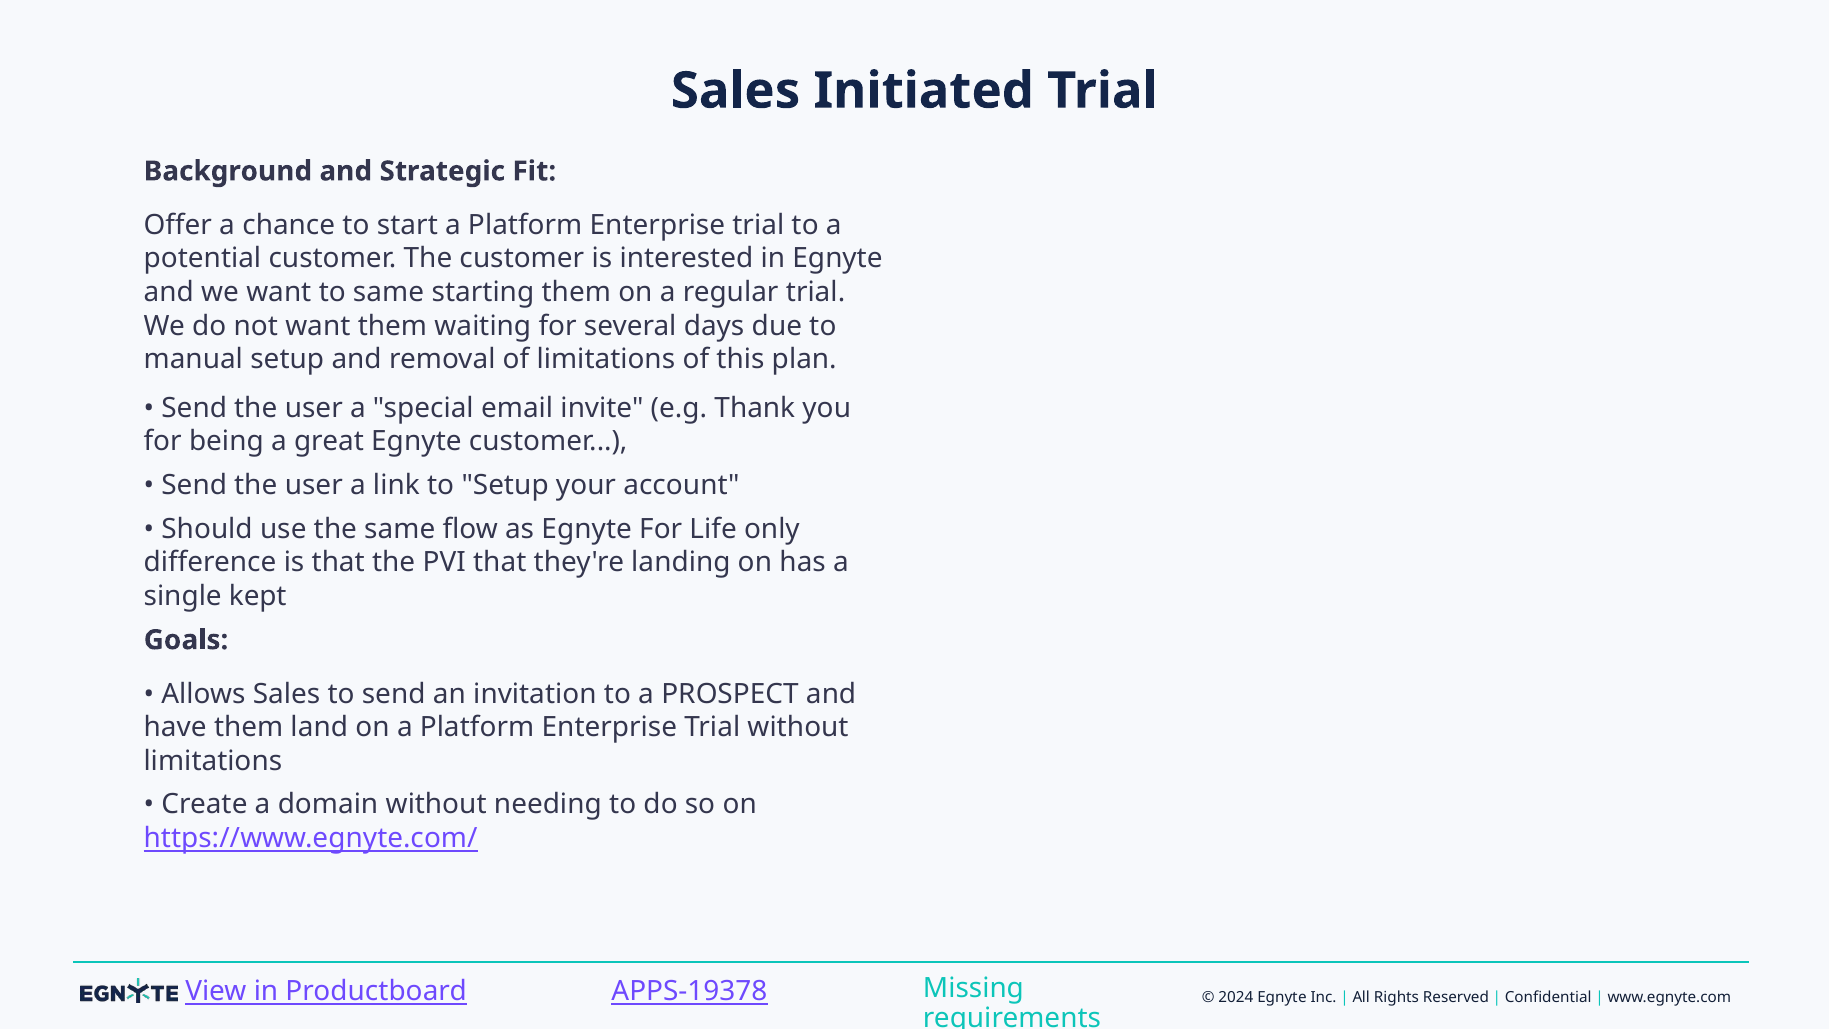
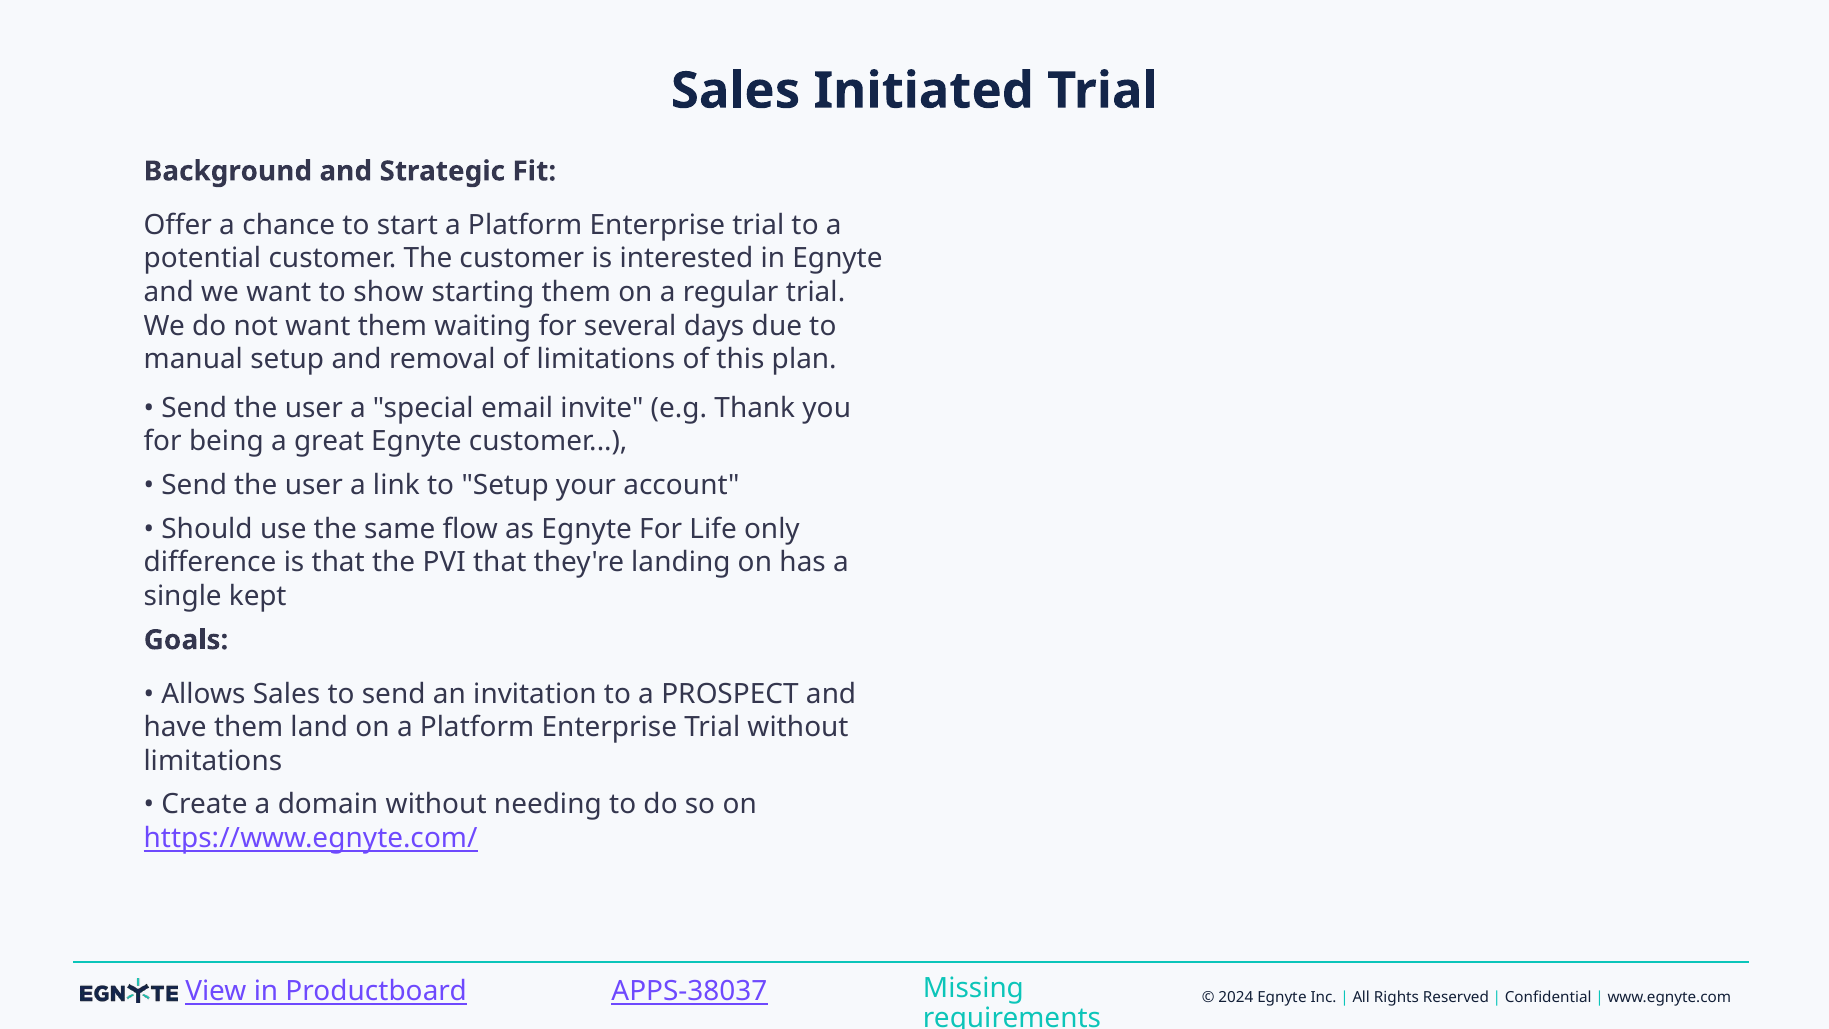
to same: same -> show (388, 292)
APPS-19378: APPS-19378 -> APPS-38037 (689, 991)
